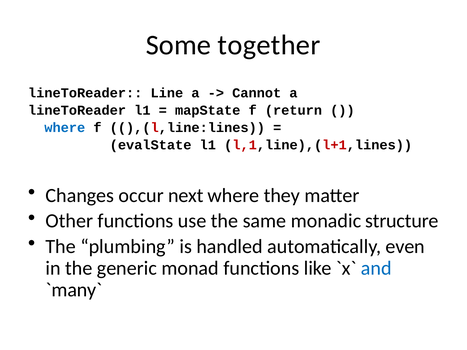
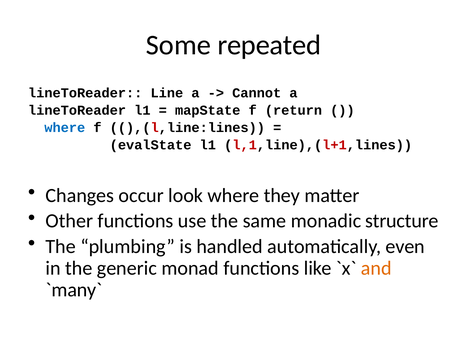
together: together -> repeated (269, 45)
next: next -> look (186, 196)
and colour: blue -> orange (376, 268)
